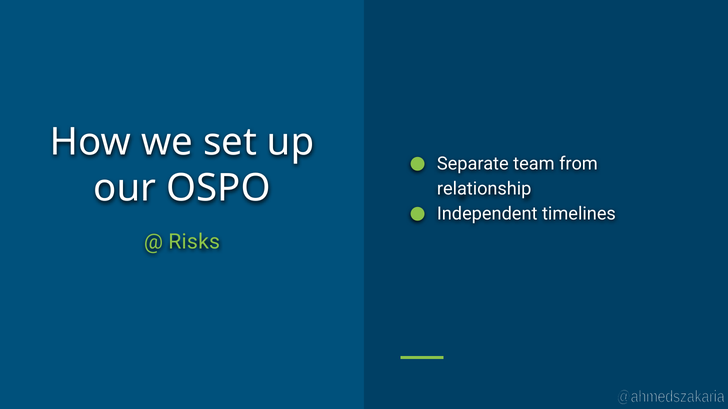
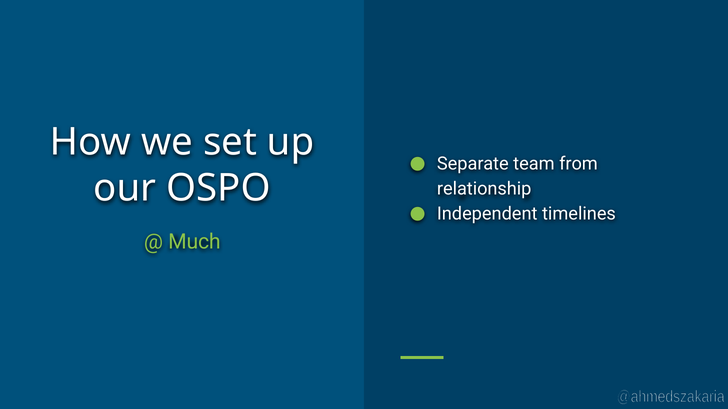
Risks: Risks -> Much (194, 242)
